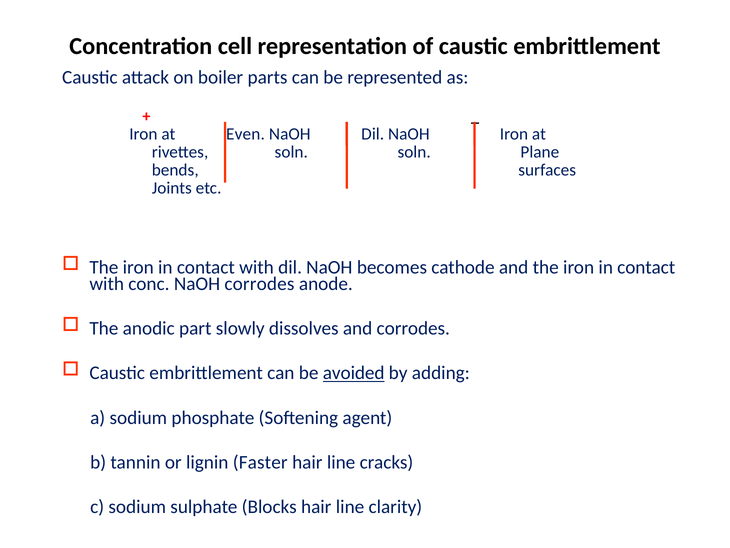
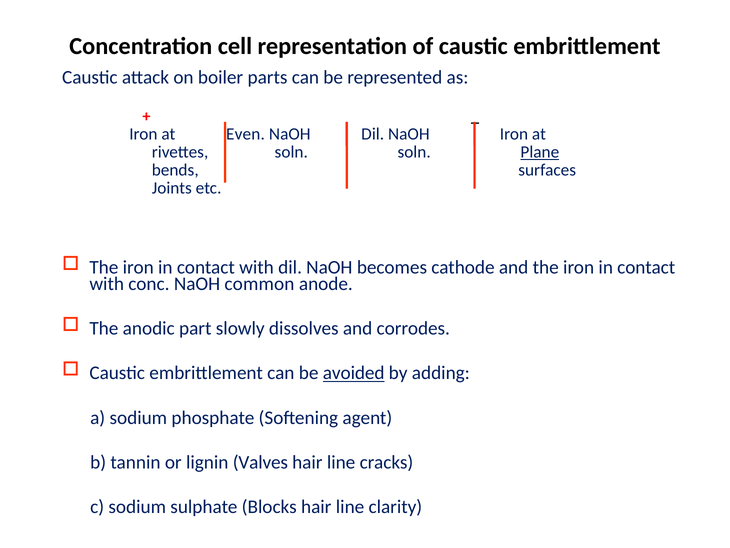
Plane underline: none -> present (540, 152)
NaOH corrodes: corrodes -> common (259, 284)
Faster: Faster -> Valves (260, 462)
